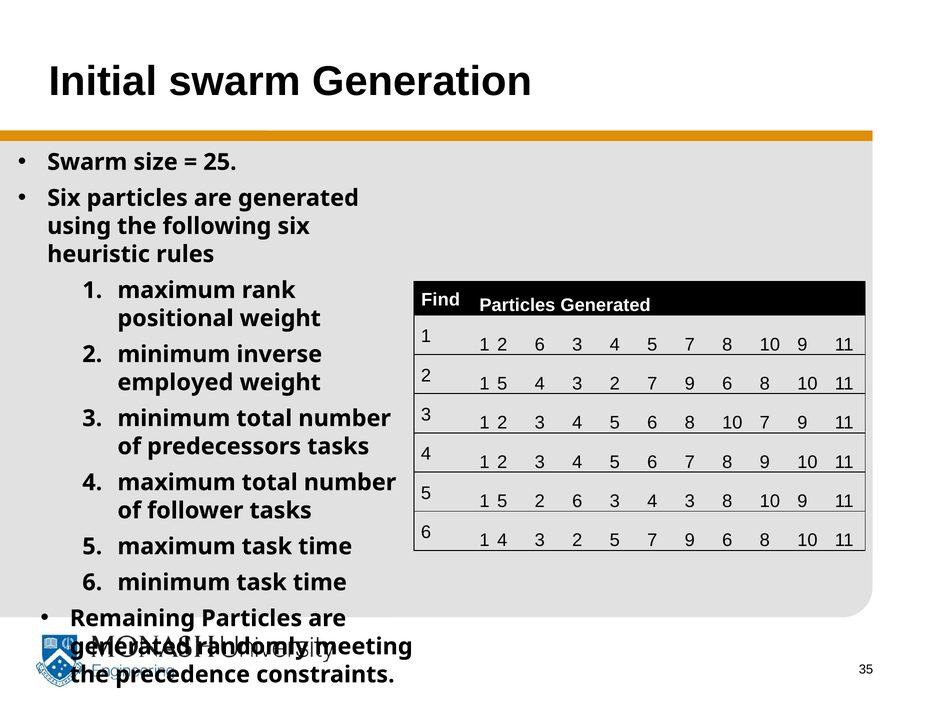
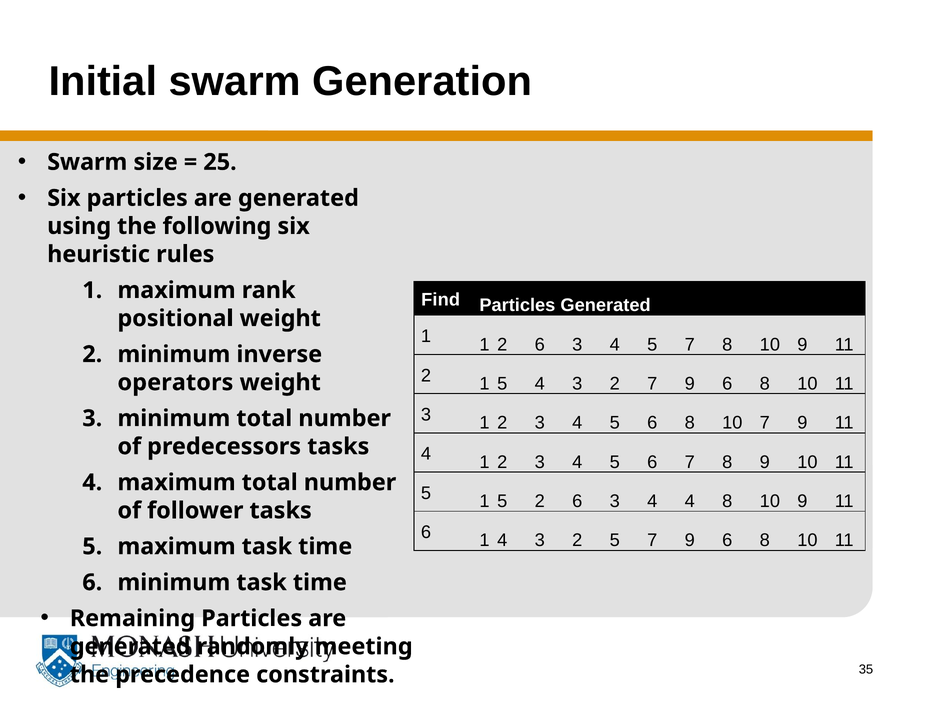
employed: employed -> operators (175, 382)
3 4 3: 3 -> 4 (690, 501)
